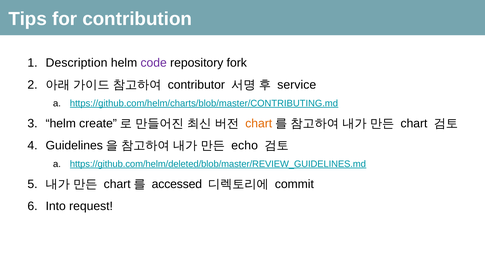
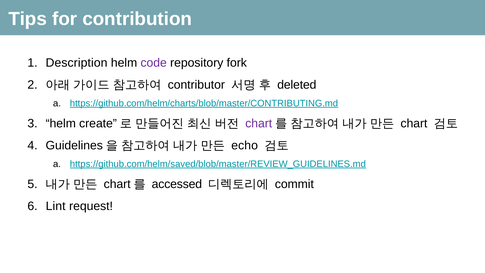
service: service -> deleted (297, 85)
chart colour: orange -> purple (259, 124)
https://github.com/helm/deleted/blob/master/REVIEW_GUIDELINES.md: https://github.com/helm/deleted/blob/master/REVIEW_GUIDELINES.md -> https://github.com/helm/saved/blob/master/REVIEW_GUIDELINES.md (218, 164)
Into: Into -> Lint (56, 206)
